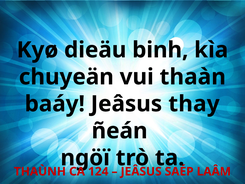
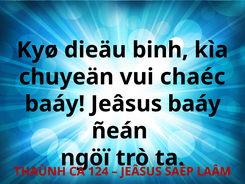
thaàn: thaàn -> chaéc (193, 77)
Jeâsus thay: thay -> baáy (194, 104)
